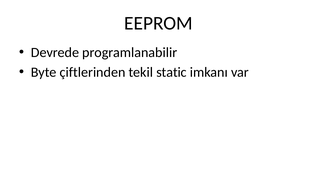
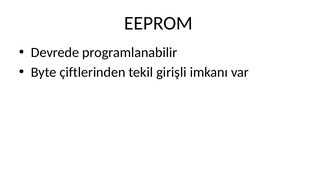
static: static -> girişli (171, 72)
